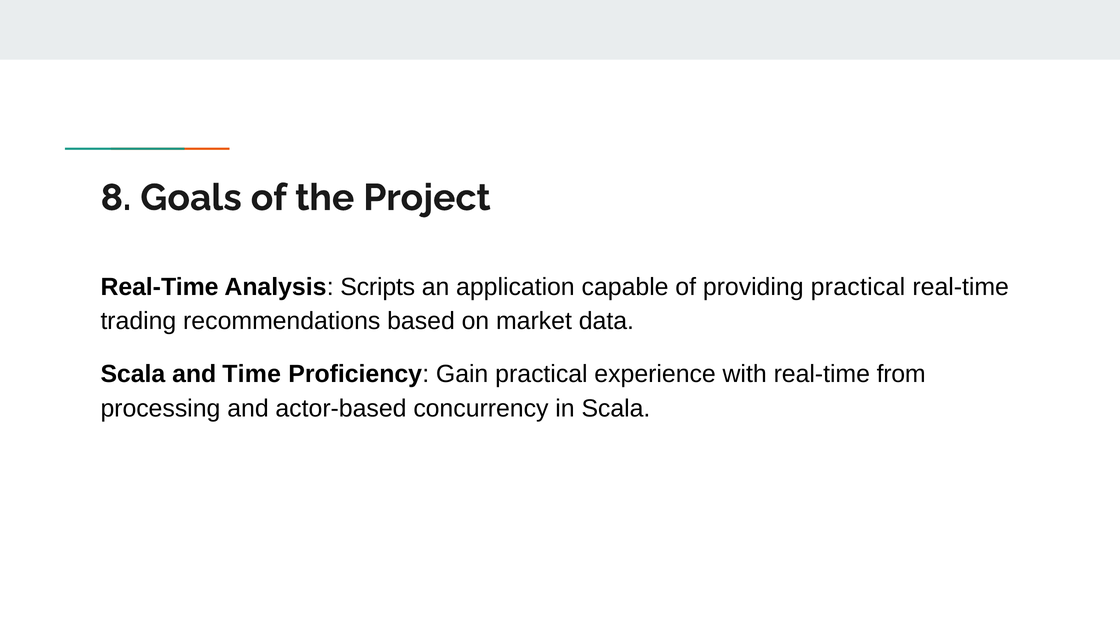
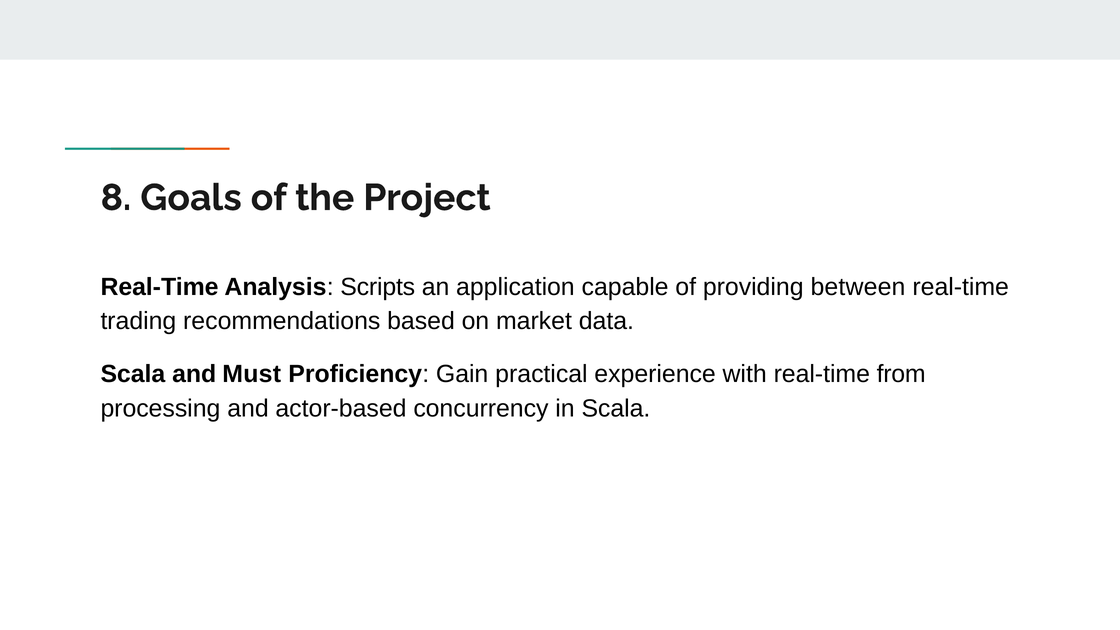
providing practical: practical -> between (858, 287)
Time: Time -> Must (252, 374)
